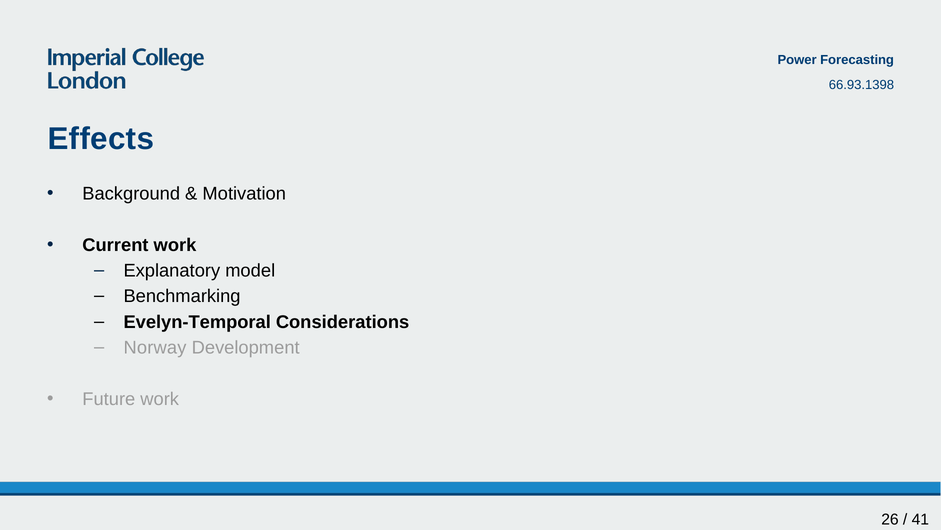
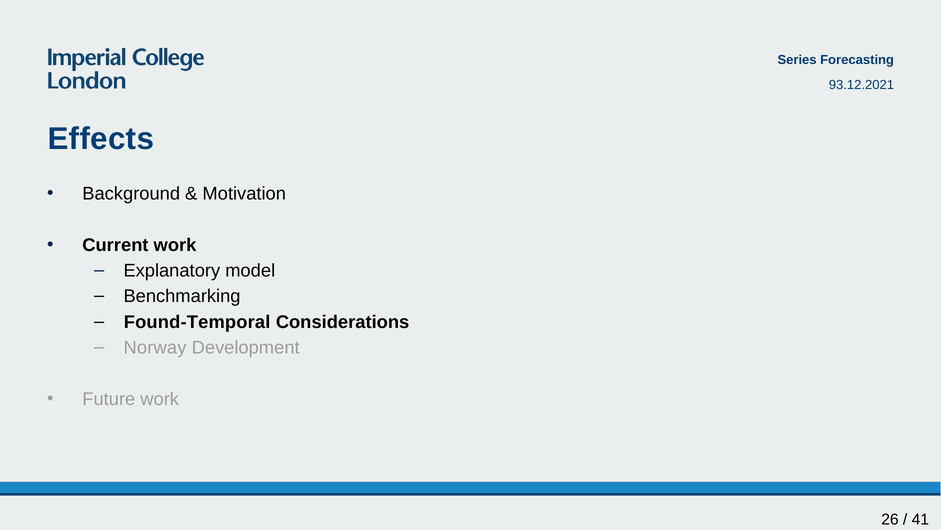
Power: Power -> Series (797, 60)
66.93.1398: 66.93.1398 -> 93.12.2021 (861, 85)
Evelyn-Temporal: Evelyn-Temporal -> Found-Temporal (197, 322)
